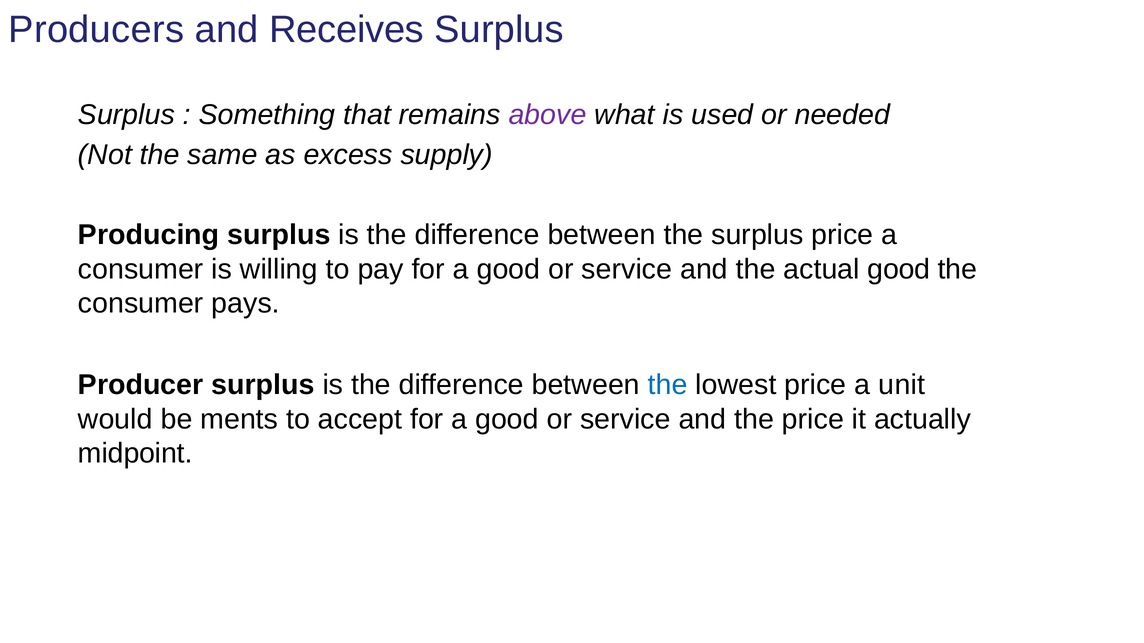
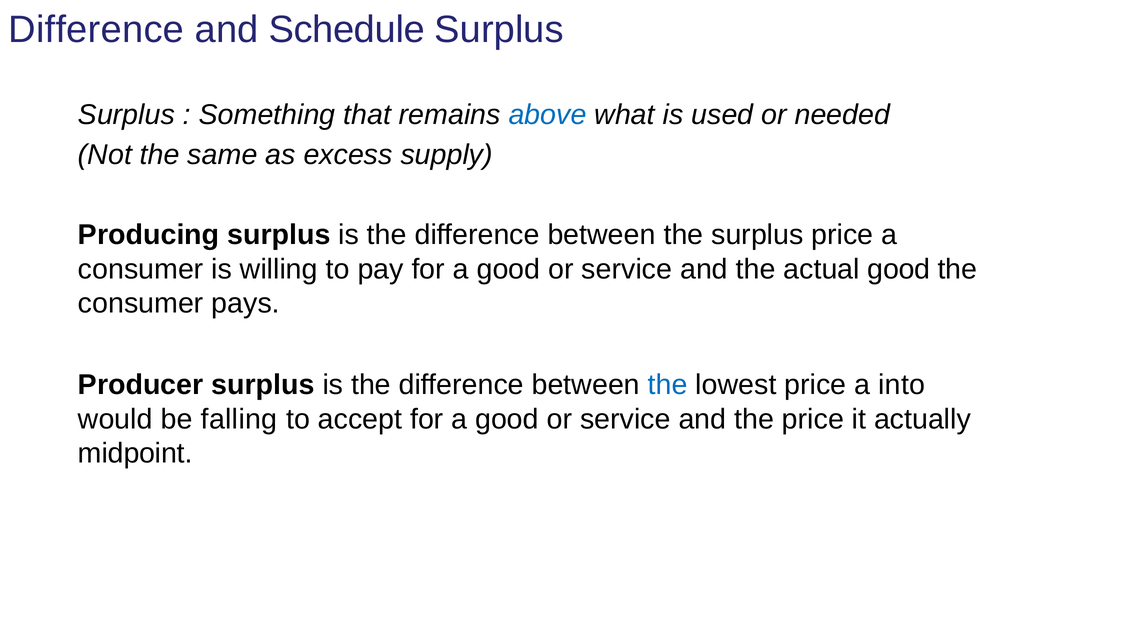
Producers: Producers -> Difference (96, 30)
Receives: Receives -> Schedule (347, 30)
above colour: purple -> blue (548, 115)
unit: unit -> into (902, 385)
ments: ments -> falling (239, 420)
